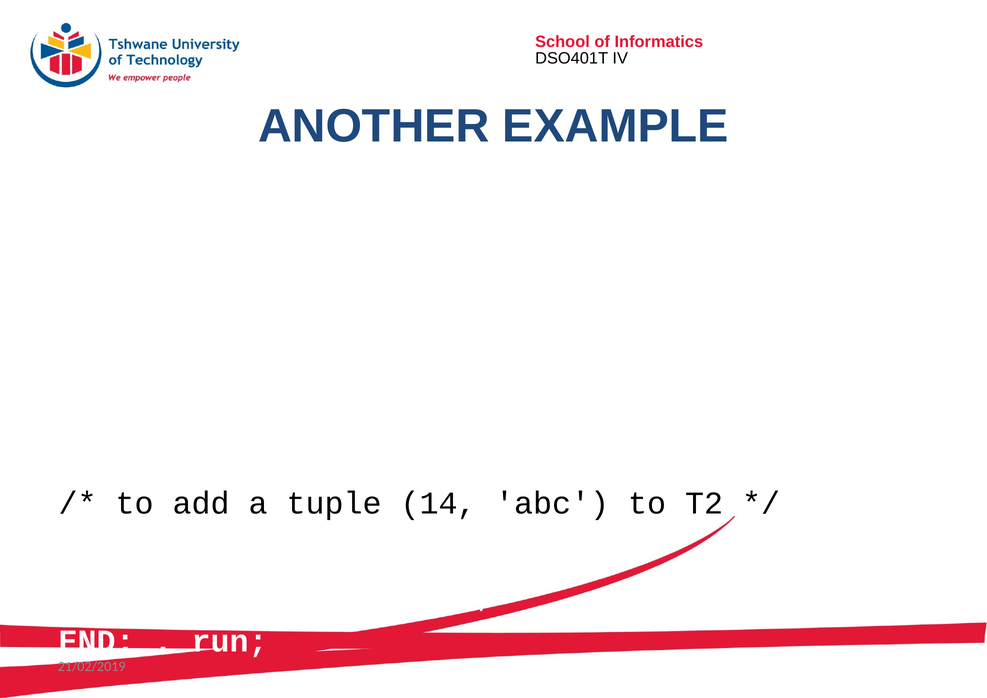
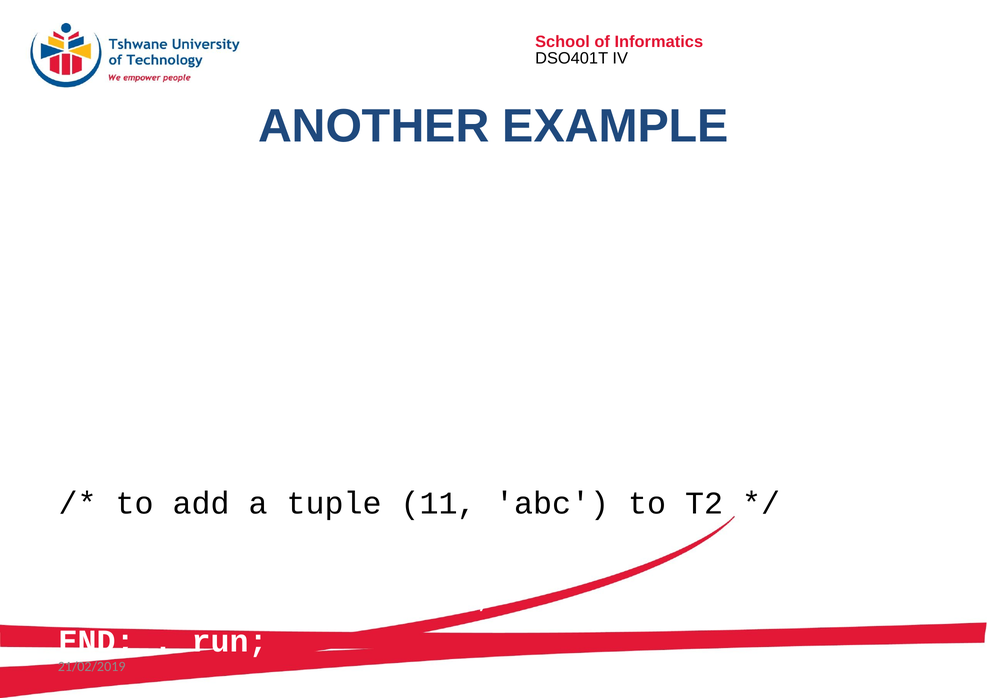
14: 14 -> 11 (439, 503)
